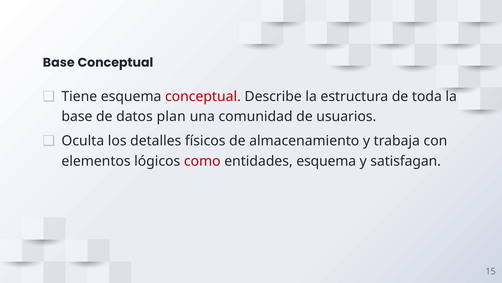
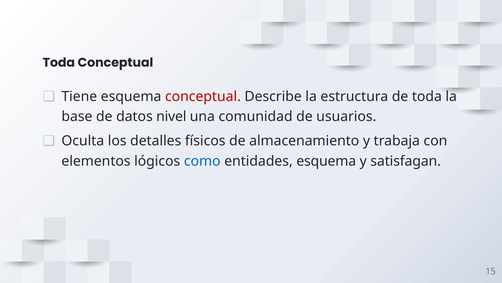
Base: Base -> Toda (59, 62)
plan: plan -> nivel (171, 116)
como colour: red -> blue (202, 161)
